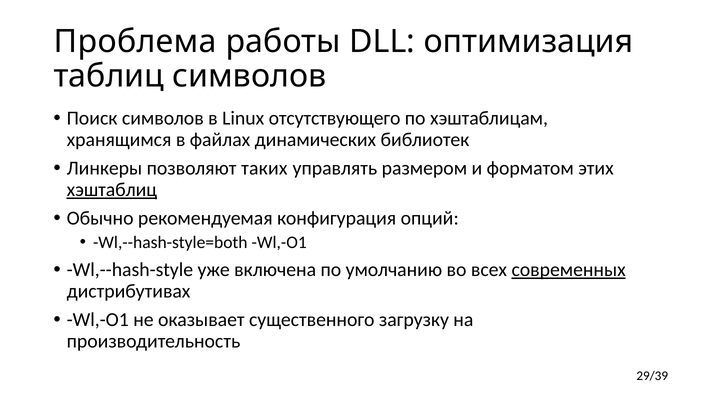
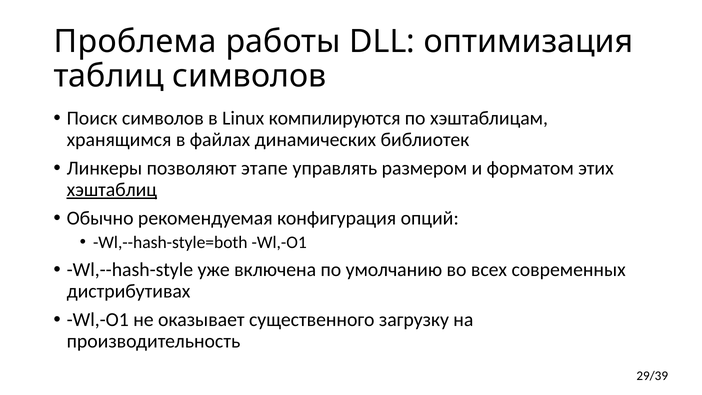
отсутствующего: отсутствующего -> компилируются (335, 118)
таких: таких -> этапе (264, 168)
современных underline: present -> none (569, 270)
